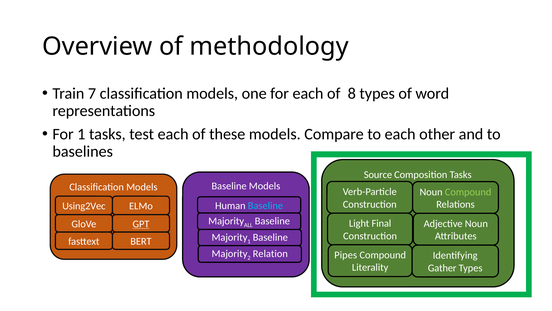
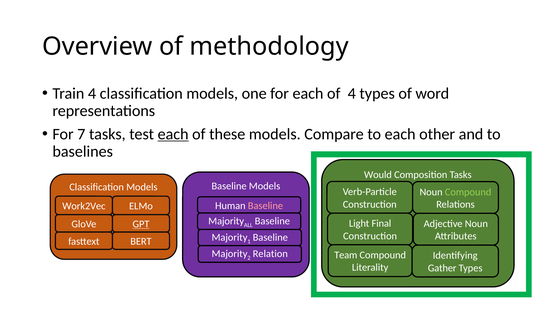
Train 7: 7 -> 4 (92, 93)
of 8: 8 -> 4 (352, 93)
For 1: 1 -> 7 (81, 134)
each underline: none -> present (173, 134)
Source: Source -> Would (378, 174)
Baseline colour: light blue -> pink (265, 205)
Using2Vec: Using2Vec -> Work2Vec (84, 206)
Pipes: Pipes -> Team (346, 255)
